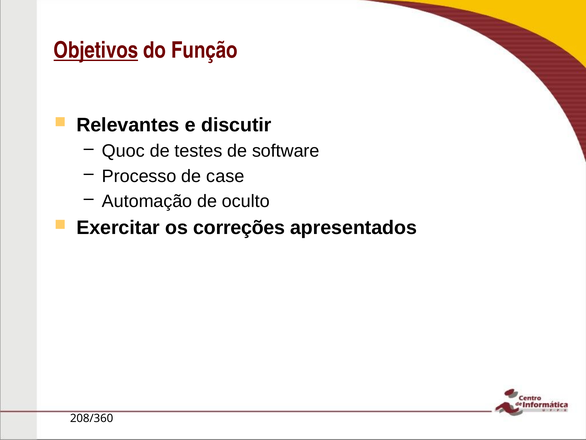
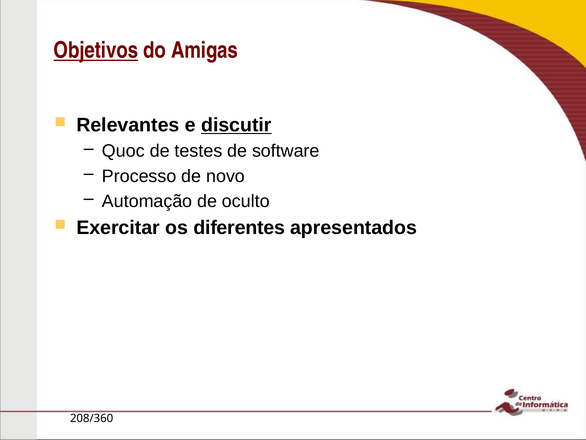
Função: Função -> Amigas (205, 50)
discutir underline: none -> present (236, 125)
case: case -> novo (226, 176)
correções: correções -> diferentes (239, 227)
